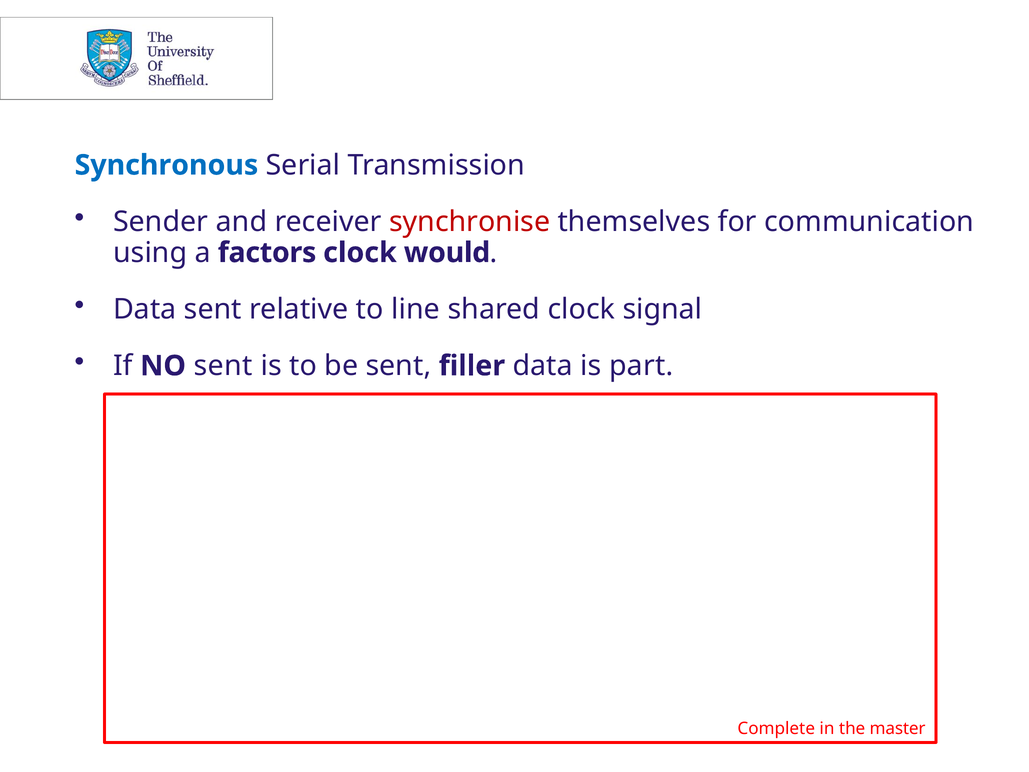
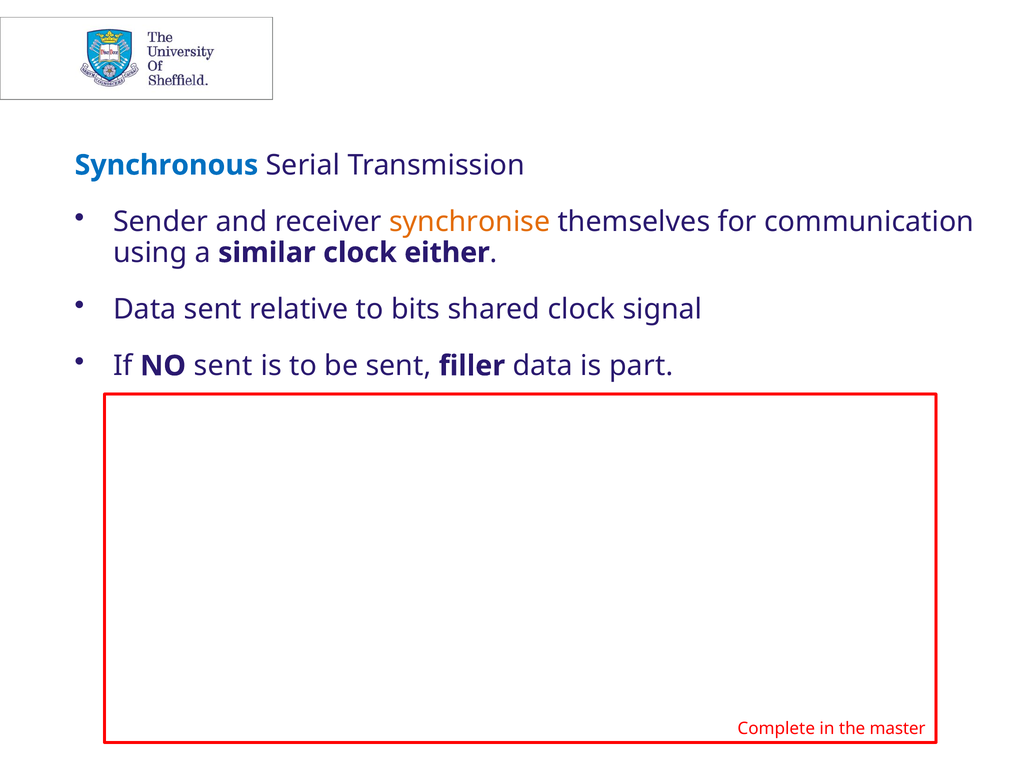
synchronise colour: red -> orange (470, 222)
factors: factors -> similar (267, 253)
would: would -> either (447, 253)
line: line -> bits (416, 309)
